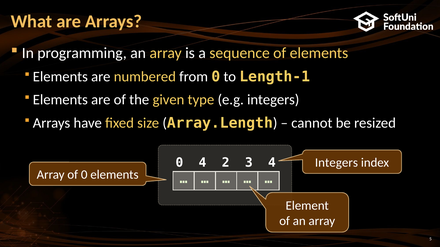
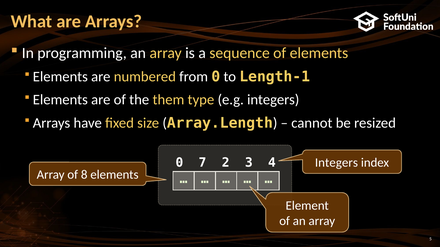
given: given -> them (168, 100)
0 4: 4 -> 7 (203, 163)
of 0: 0 -> 8 (84, 175)
